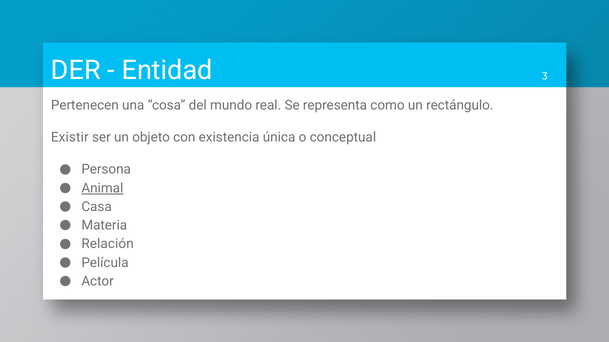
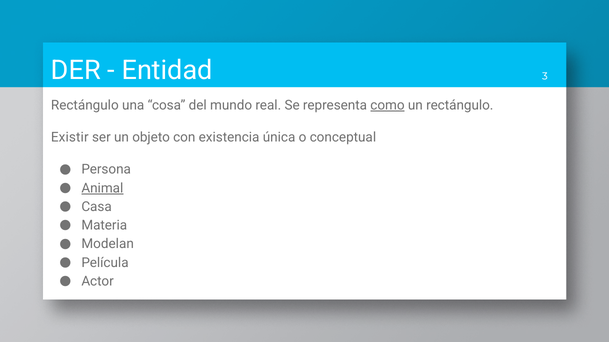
Pertenecen: Pertenecen -> Rectángulo (85, 105)
como underline: none -> present (387, 105)
Relación: Relación -> Modelan (108, 244)
